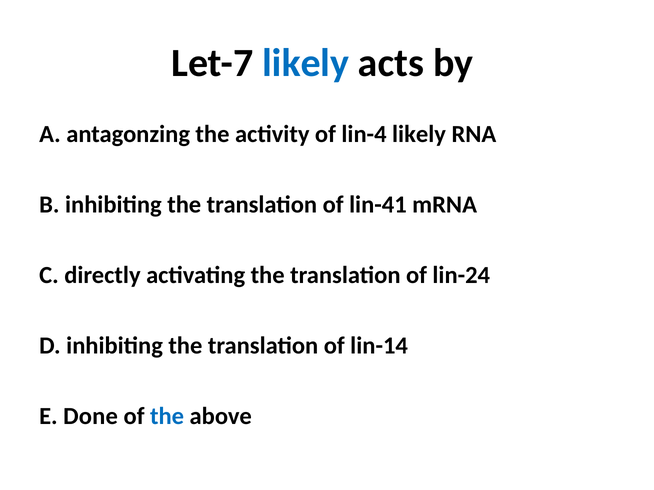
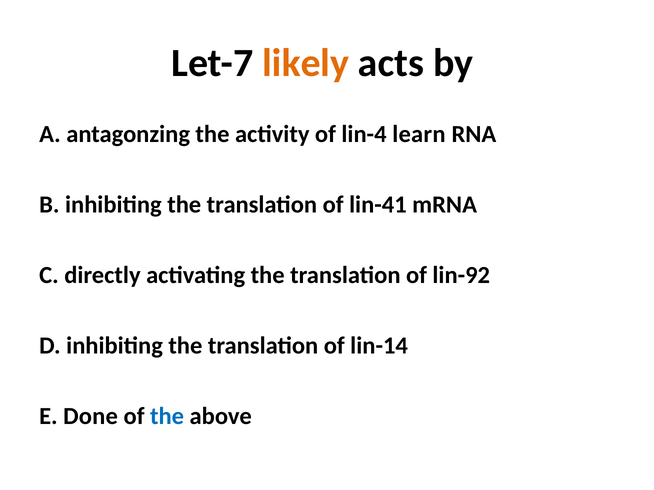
likely colour: blue -> orange (306, 63)
lin-4 likely: likely -> learn (419, 134)
lin-24: lin-24 -> lin-92 (461, 275)
